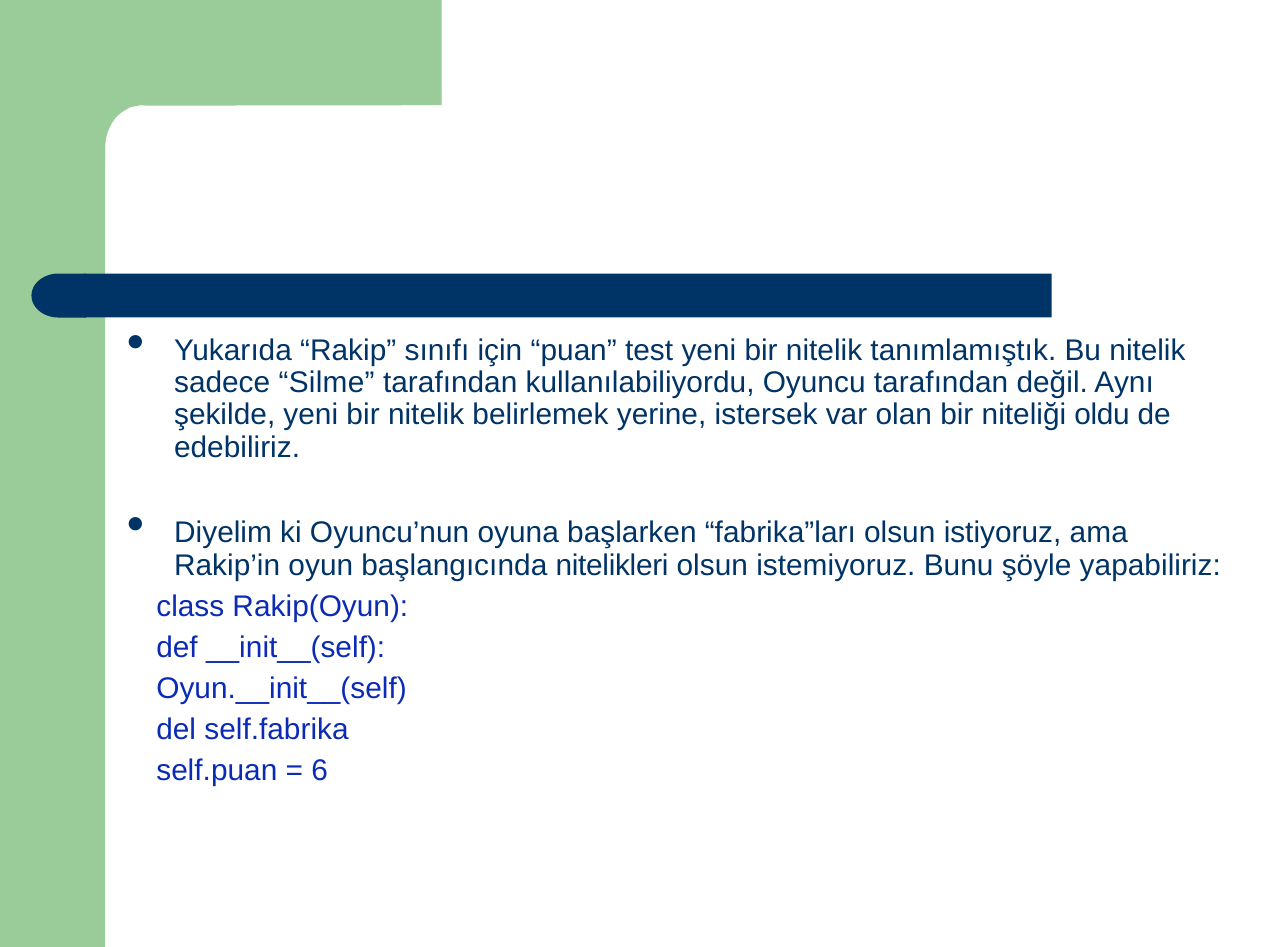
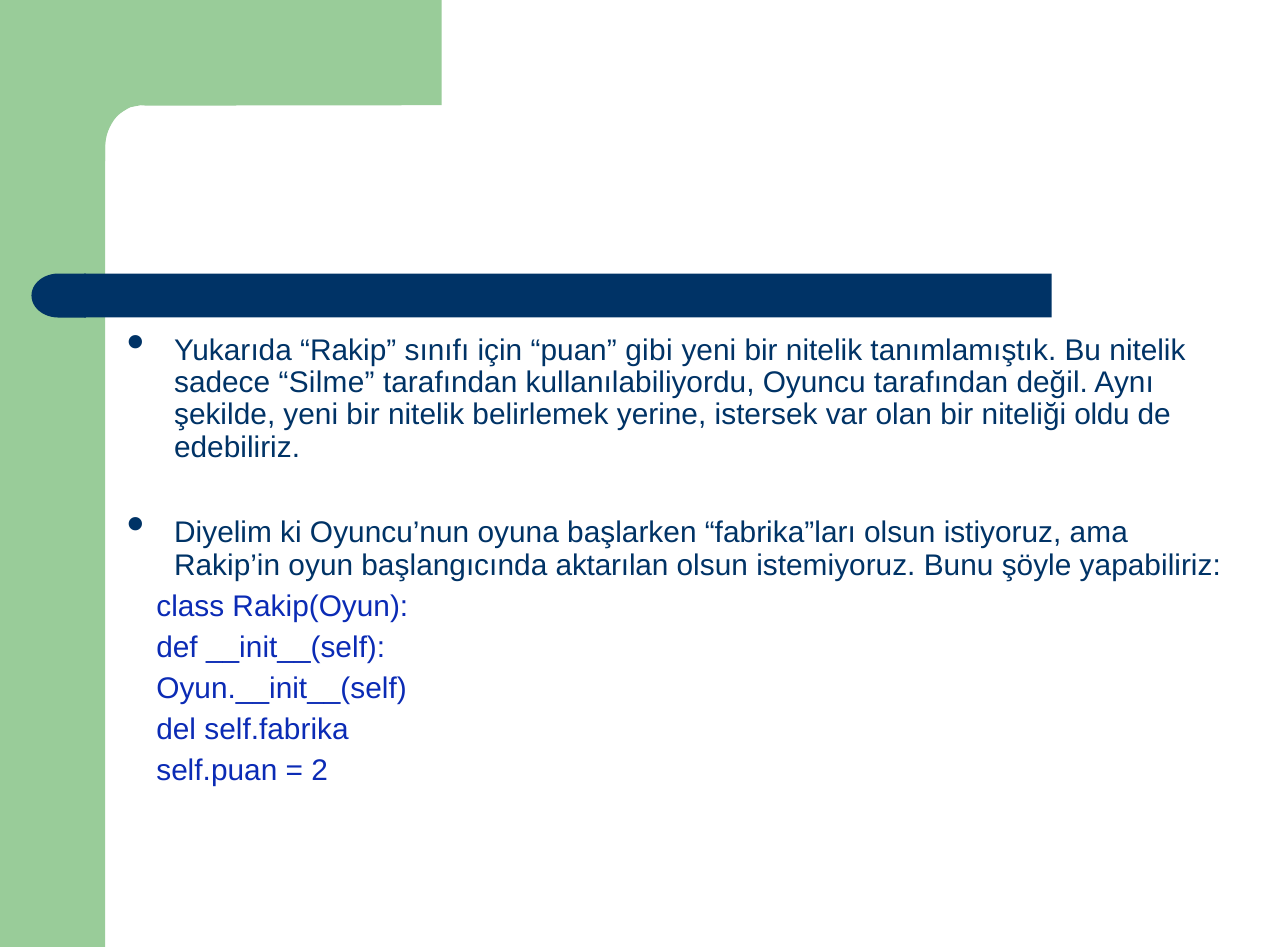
test: test -> gibi (649, 350)
nitelikleri: nitelikleri -> aktarılan (612, 565)
6: 6 -> 2 (320, 770)
